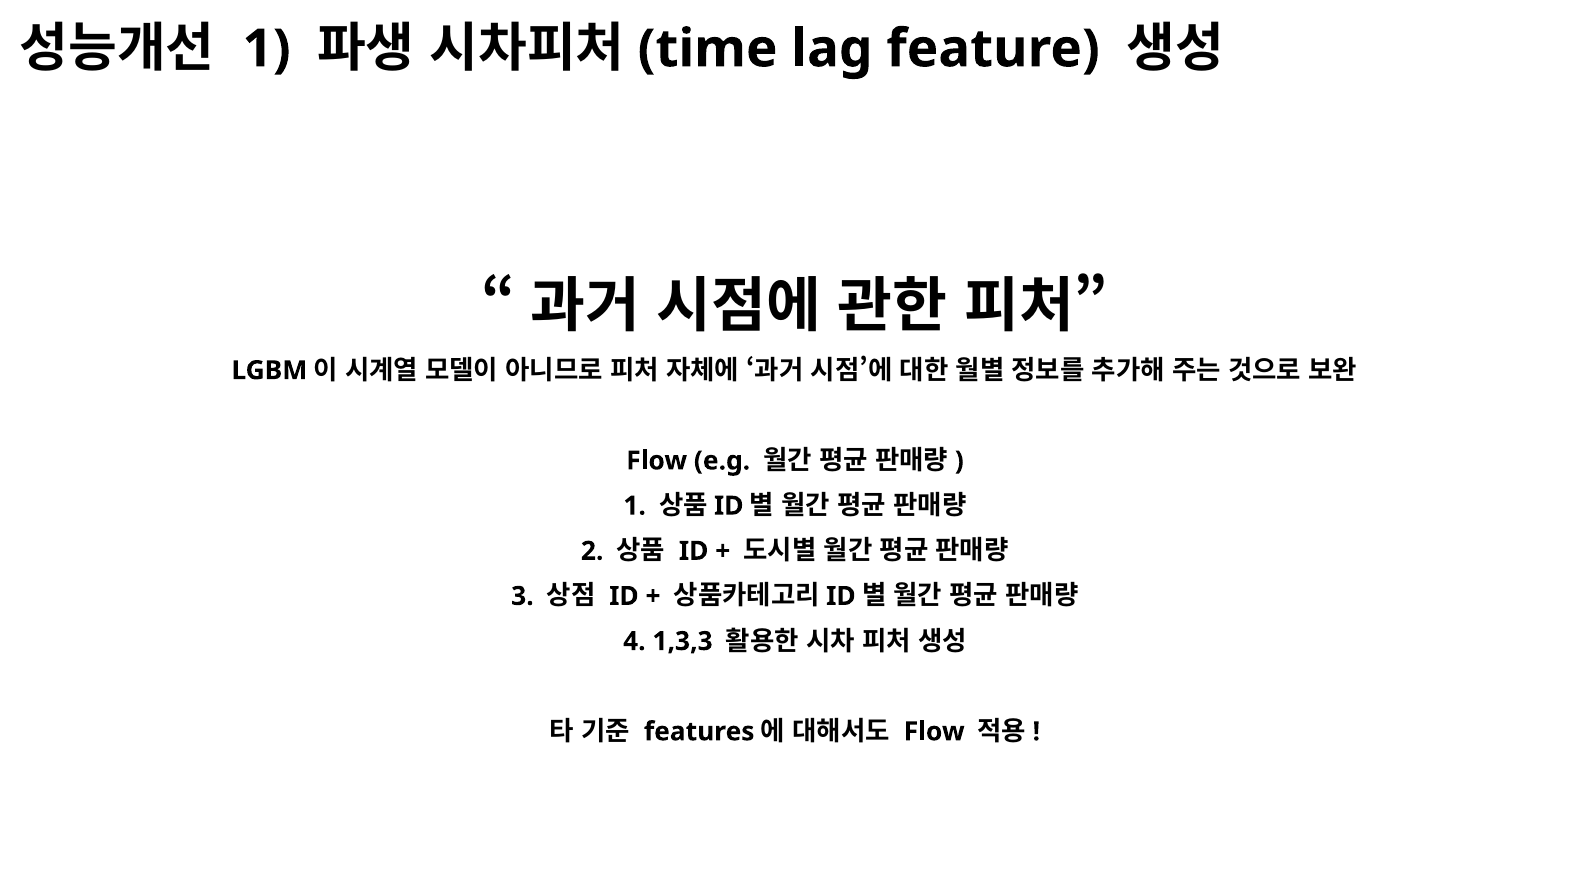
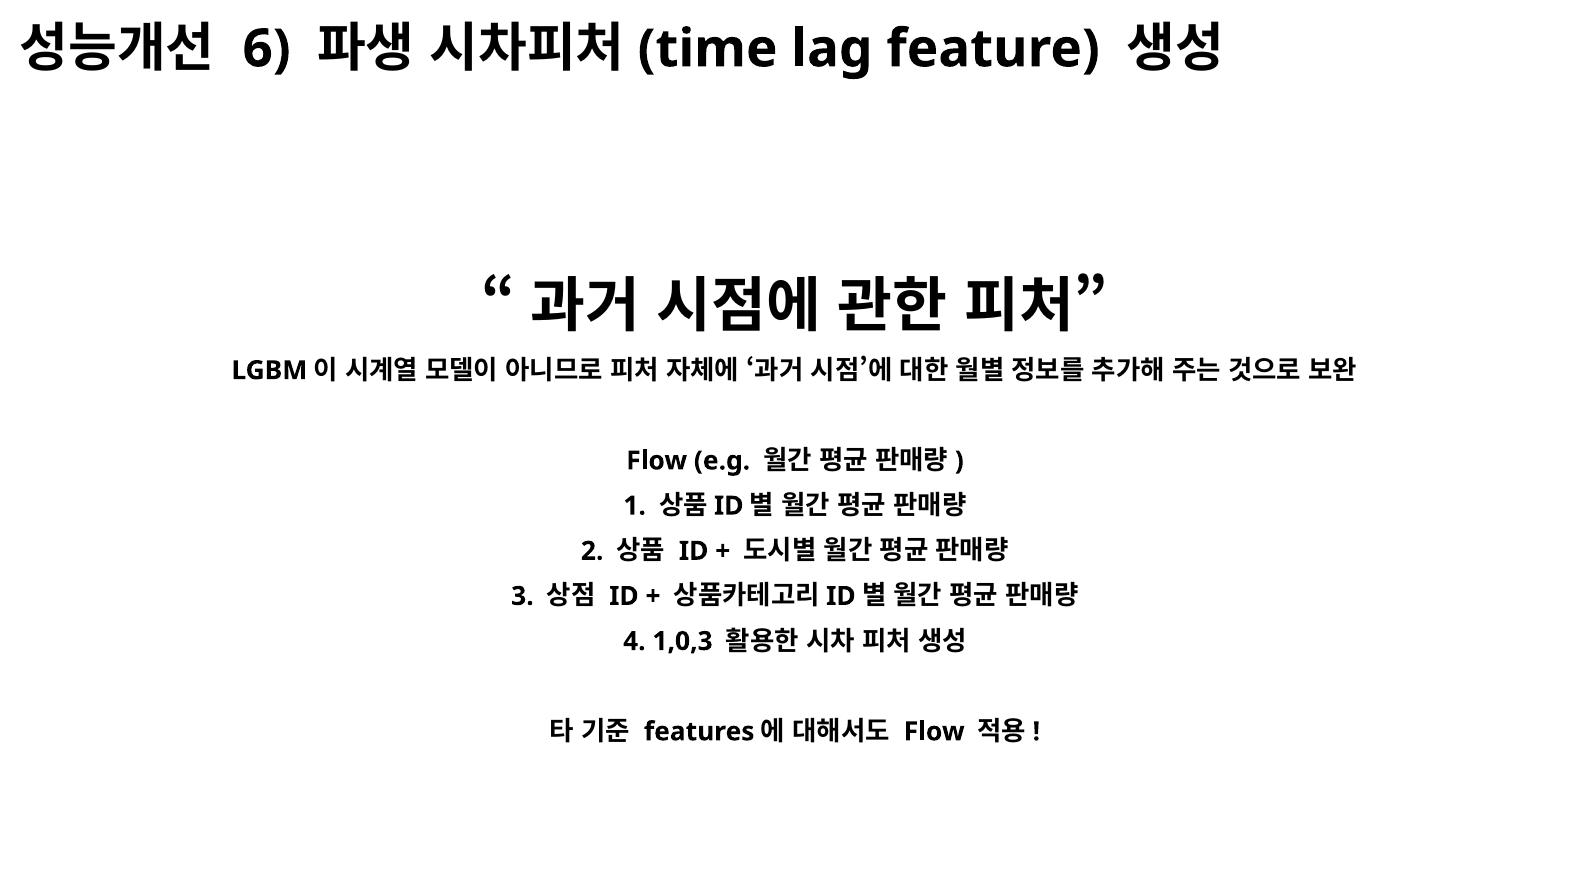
1: 1 -> 6 (267, 49)
1,3,3: 1,3,3 -> 1,0,3 (683, 642)
